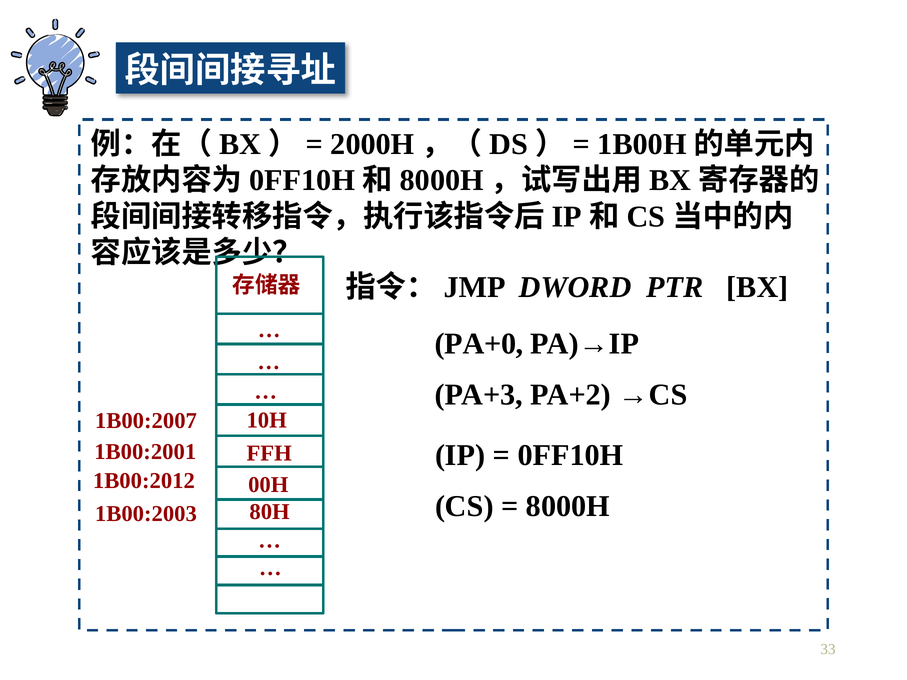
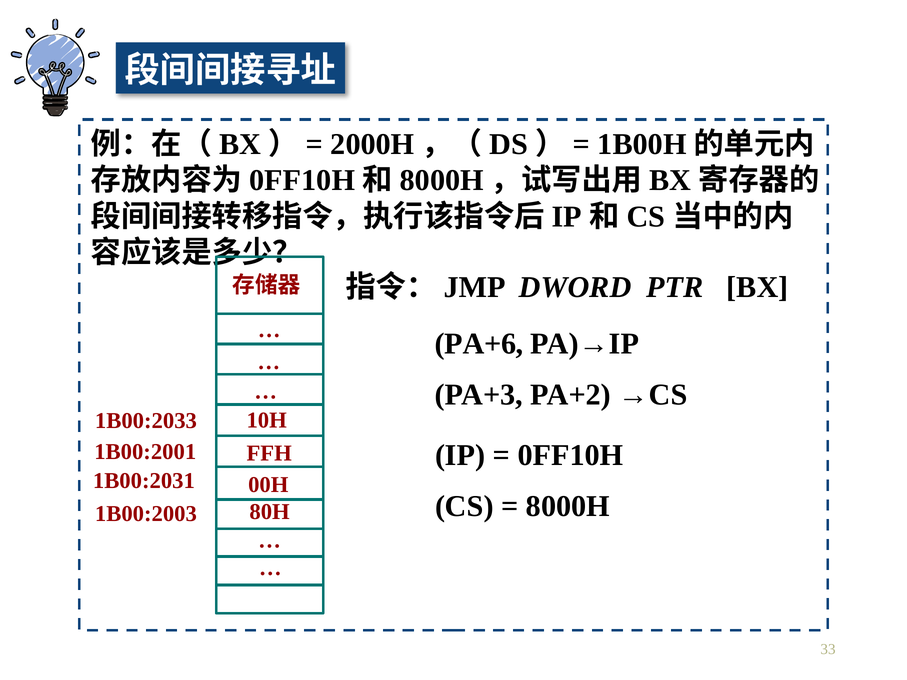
PA+0: PA+0 -> PA+6 (479, 344)
1B00:2007: 1B00:2007 -> 1B00:2033 (146, 421)
1B00:2012: 1B00:2012 -> 1B00:2031 (144, 481)
